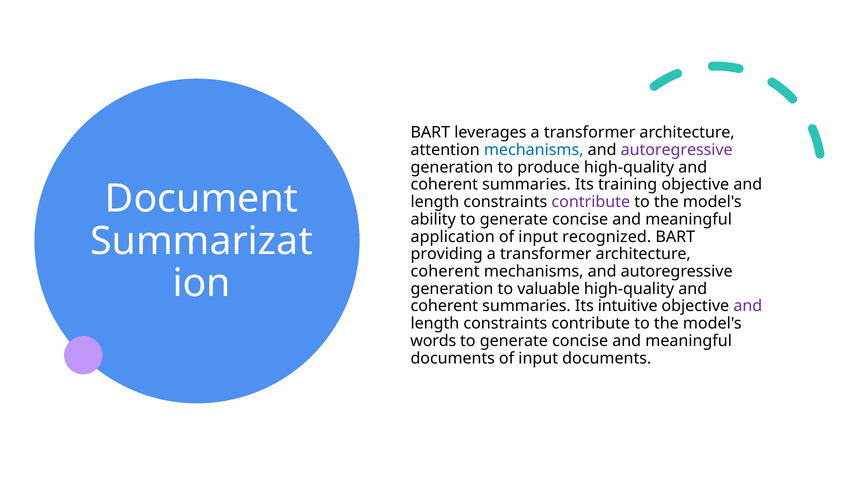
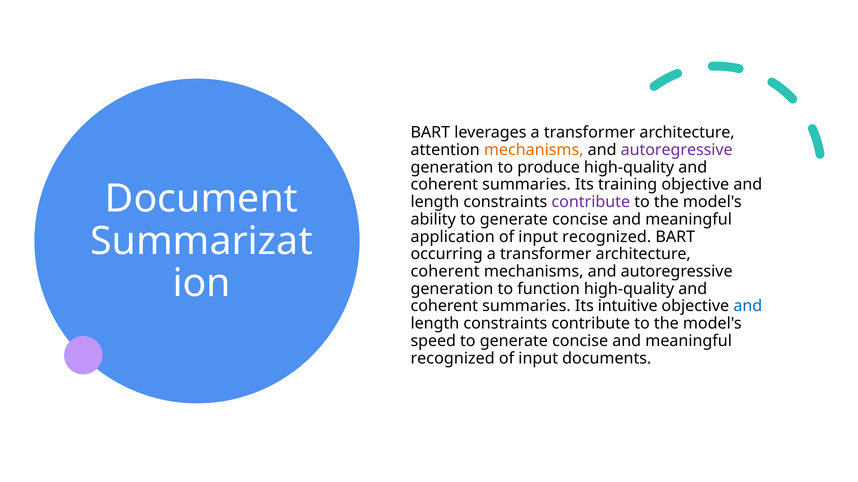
mechanisms colour: blue -> orange (534, 150)
providing: providing -> occurring (447, 254)
valuable: valuable -> function (549, 289)
and colour: purple -> blue (748, 307)
words: words -> speed (433, 341)
documents: documents -> recognized (453, 359)
